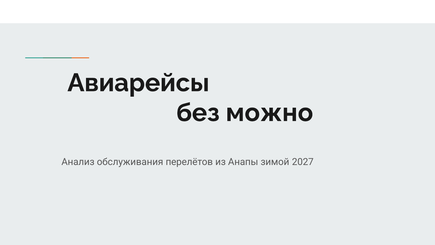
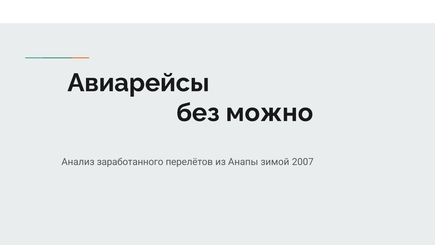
обслуживания: обслуживания -> заработанного (130, 162)
2027: 2027 -> 2007 (303, 162)
